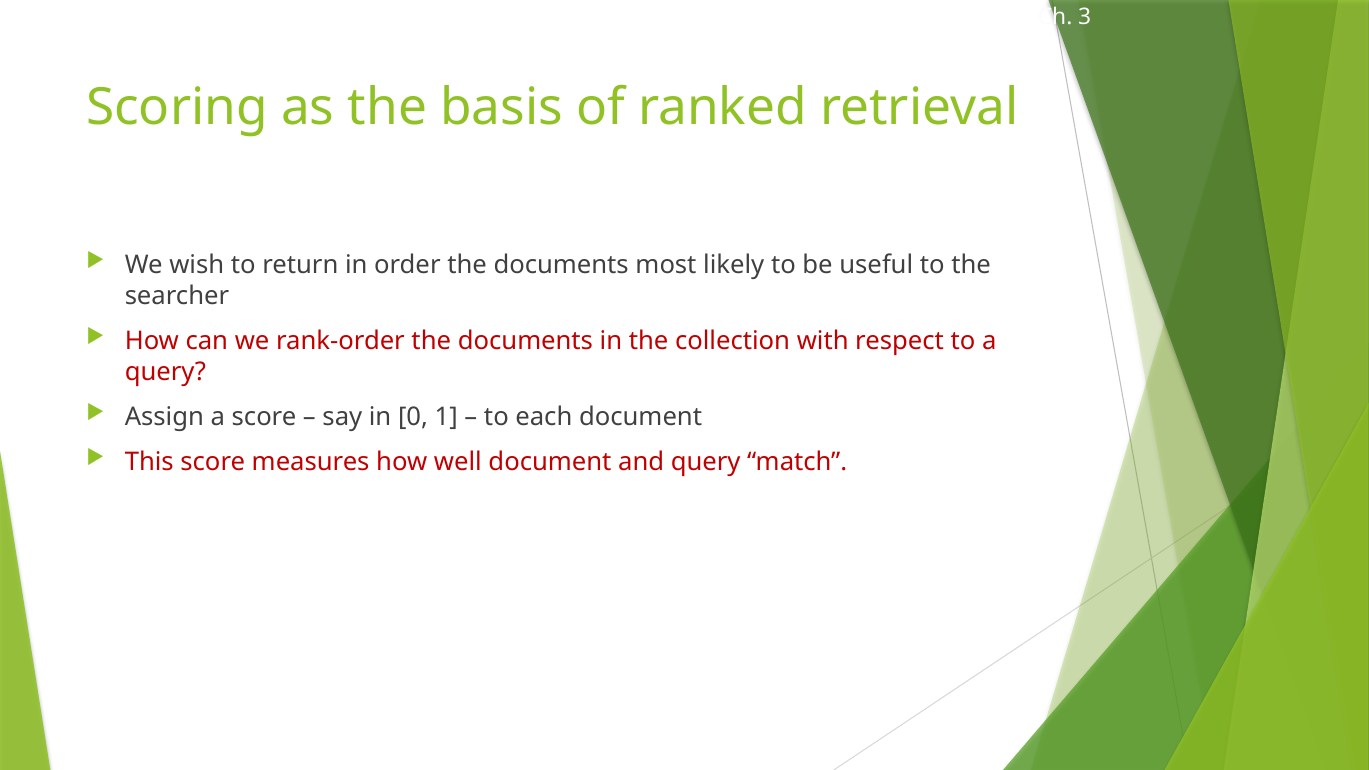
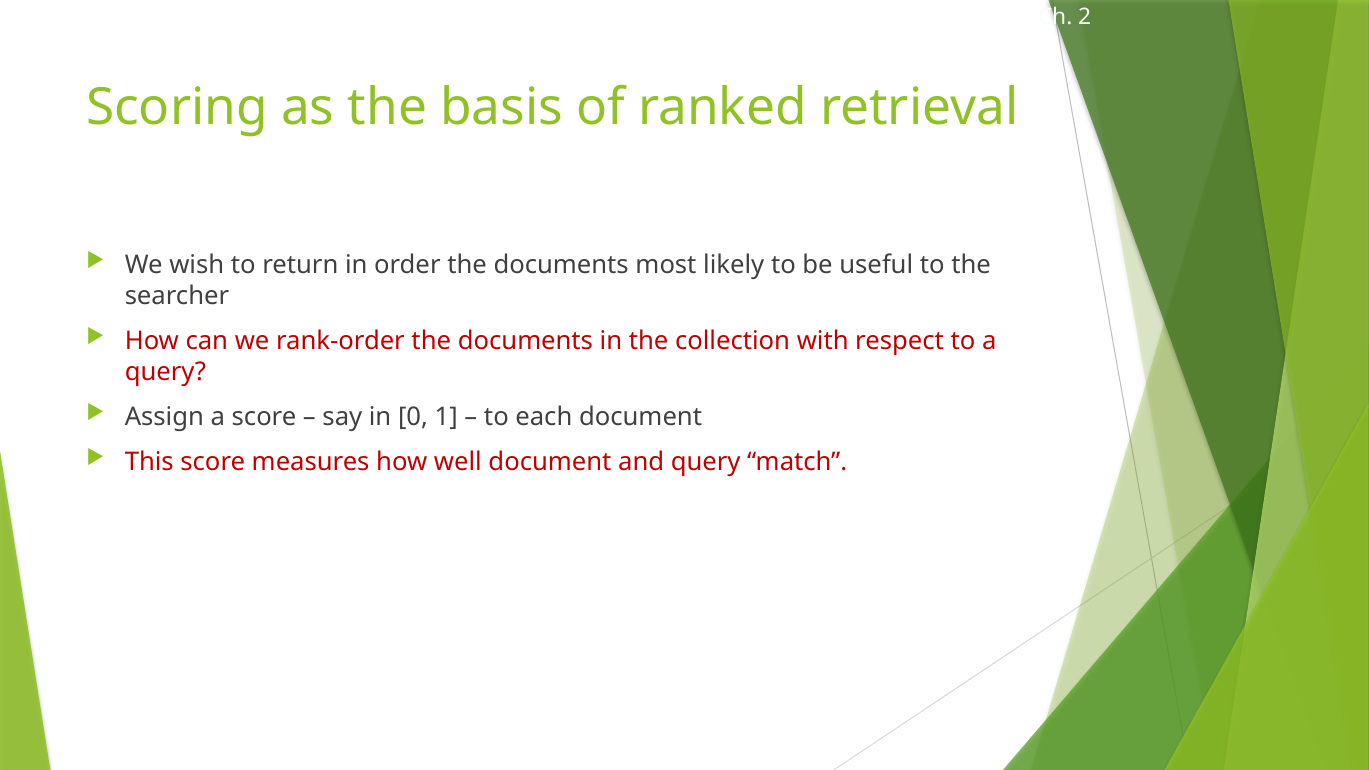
3: 3 -> 2 (1085, 17)
